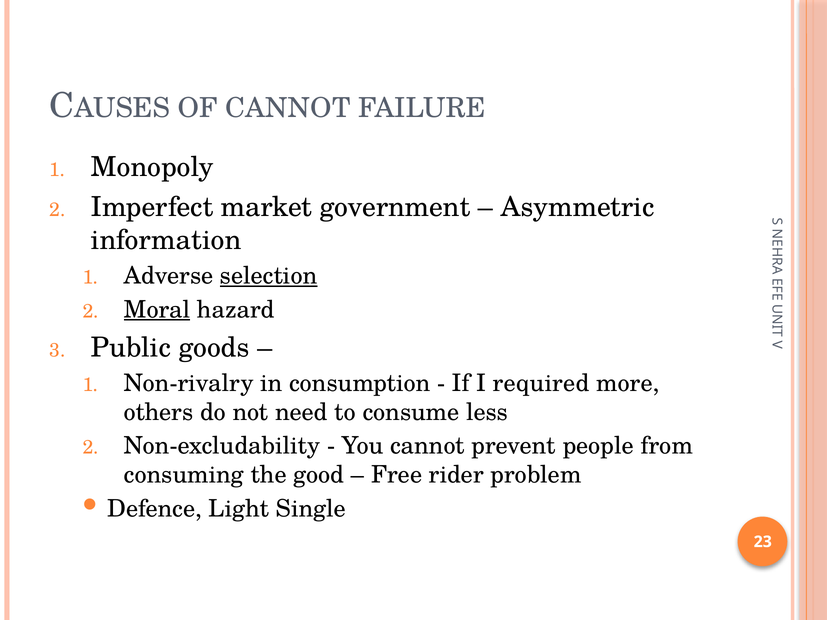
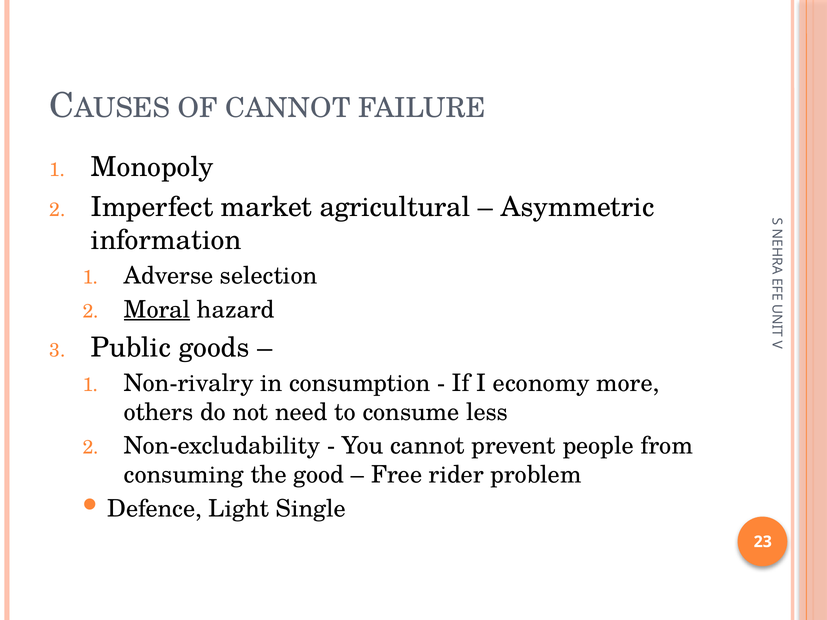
government: government -> agricultural (395, 207)
selection underline: present -> none (269, 276)
required: required -> economy (541, 383)
